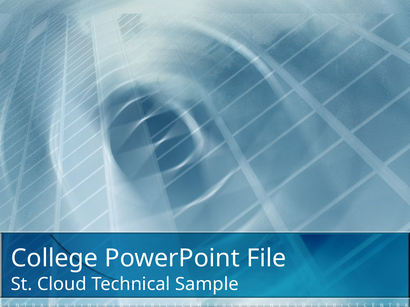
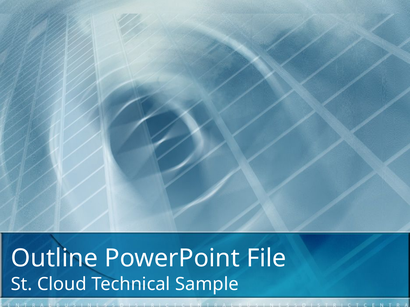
College: College -> Outline (54, 259)
